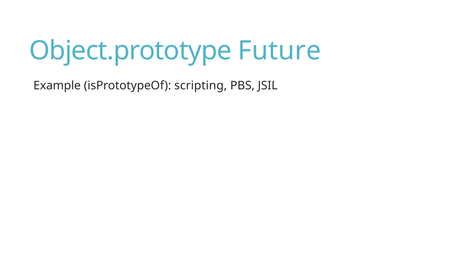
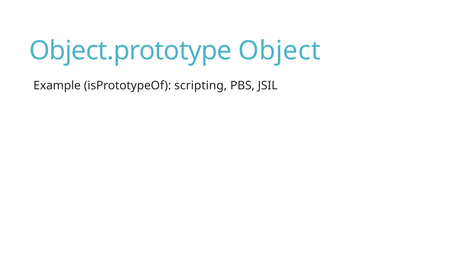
Future: Future -> Object (279, 51)
